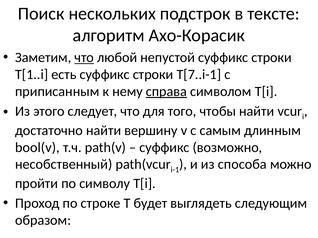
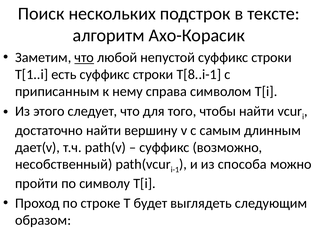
T[7..i-1: T[7..i-1 -> T[8..i-1 (199, 75)
справа underline: present -> none (166, 92)
bool(v: bool(v -> дает(v (38, 148)
